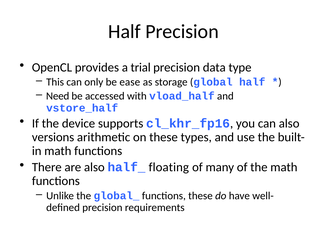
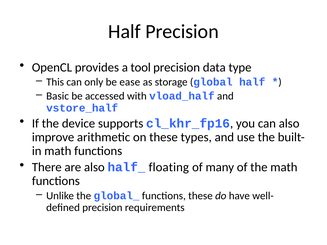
trial: trial -> tool (141, 67)
Need: Need -> Basic (58, 96)
versions: versions -> improve (53, 137)
